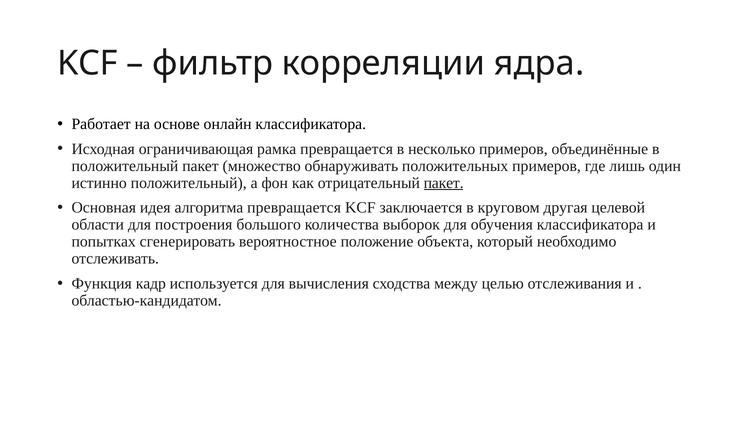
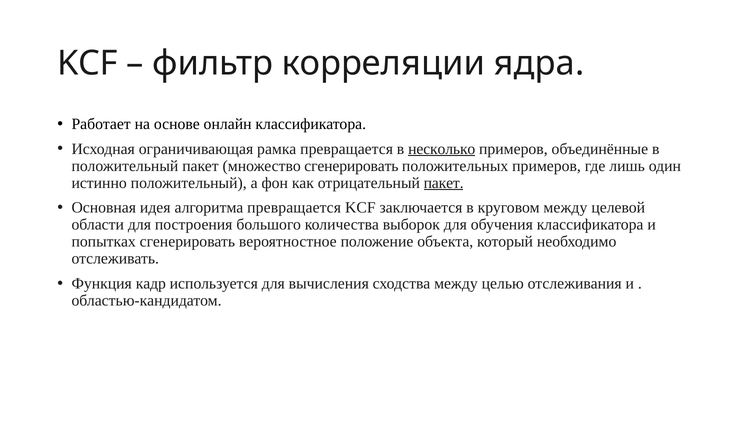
несколько underline: none -> present (442, 149)
множество обнаруживать: обнаруживать -> сгенерировать (351, 166)
круговом другая: другая -> между (565, 208)
